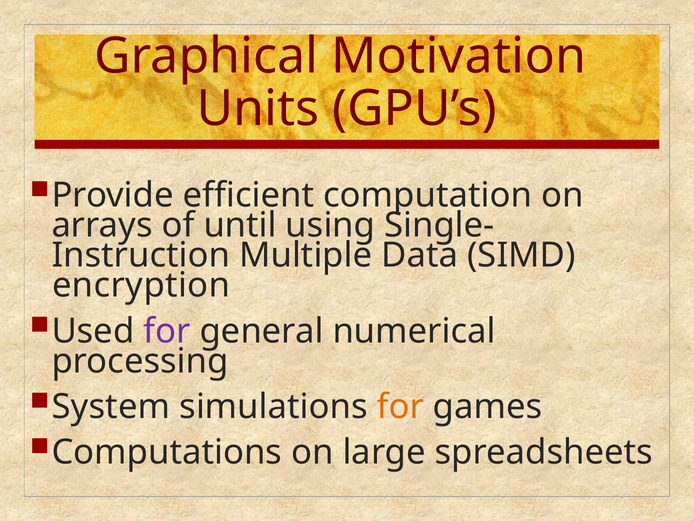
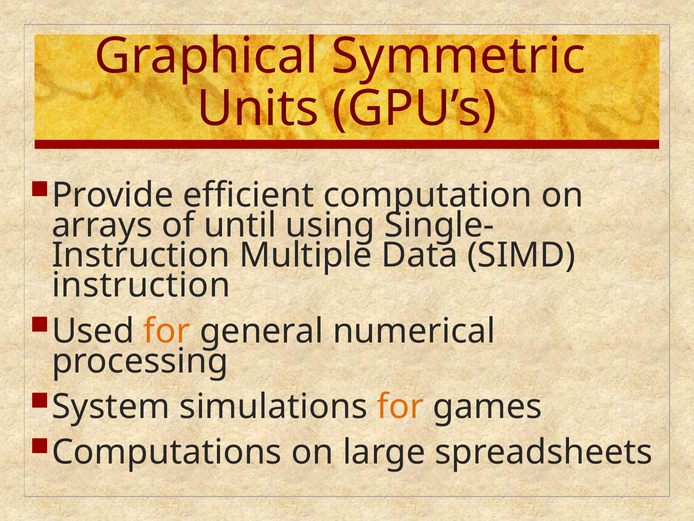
Motivation: Motivation -> Symmetric (458, 56)
encryption: encryption -> instruction (141, 285)
for colour: purple -> orange (167, 331)
